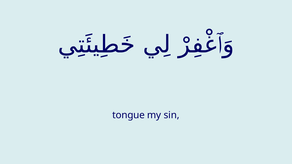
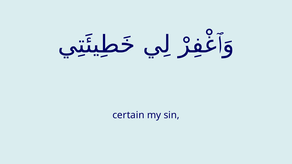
tongue: tongue -> certain (128, 115)
